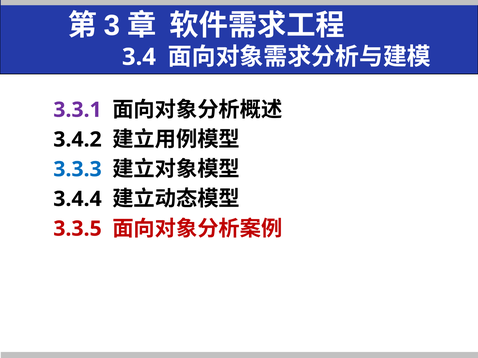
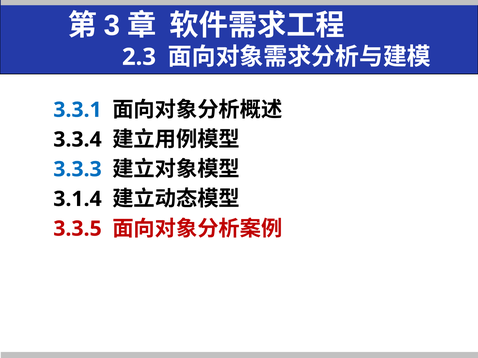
3.4: 3.4 -> 2.3 (139, 57)
3.3.1 colour: purple -> blue (78, 110)
3.4.2: 3.4.2 -> 3.3.4 (78, 140)
3.4.4: 3.4.4 -> 3.1.4 (78, 199)
